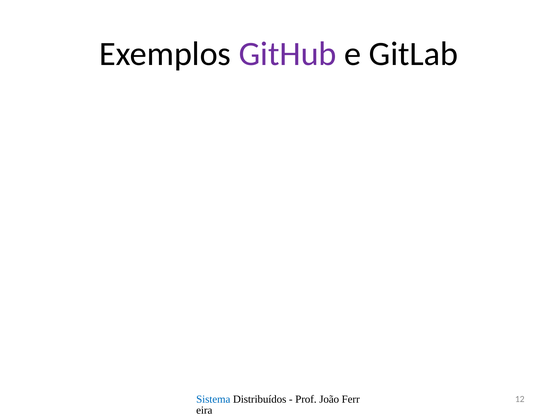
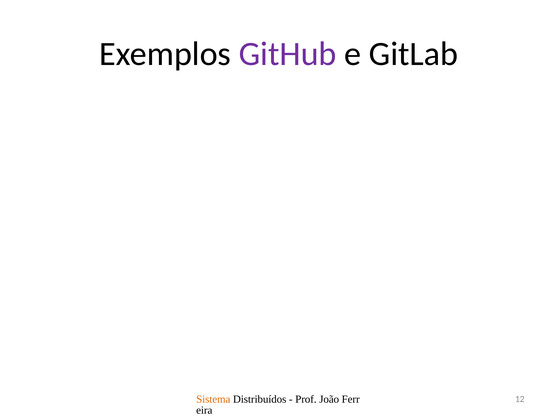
Sistema colour: blue -> orange (213, 400)
